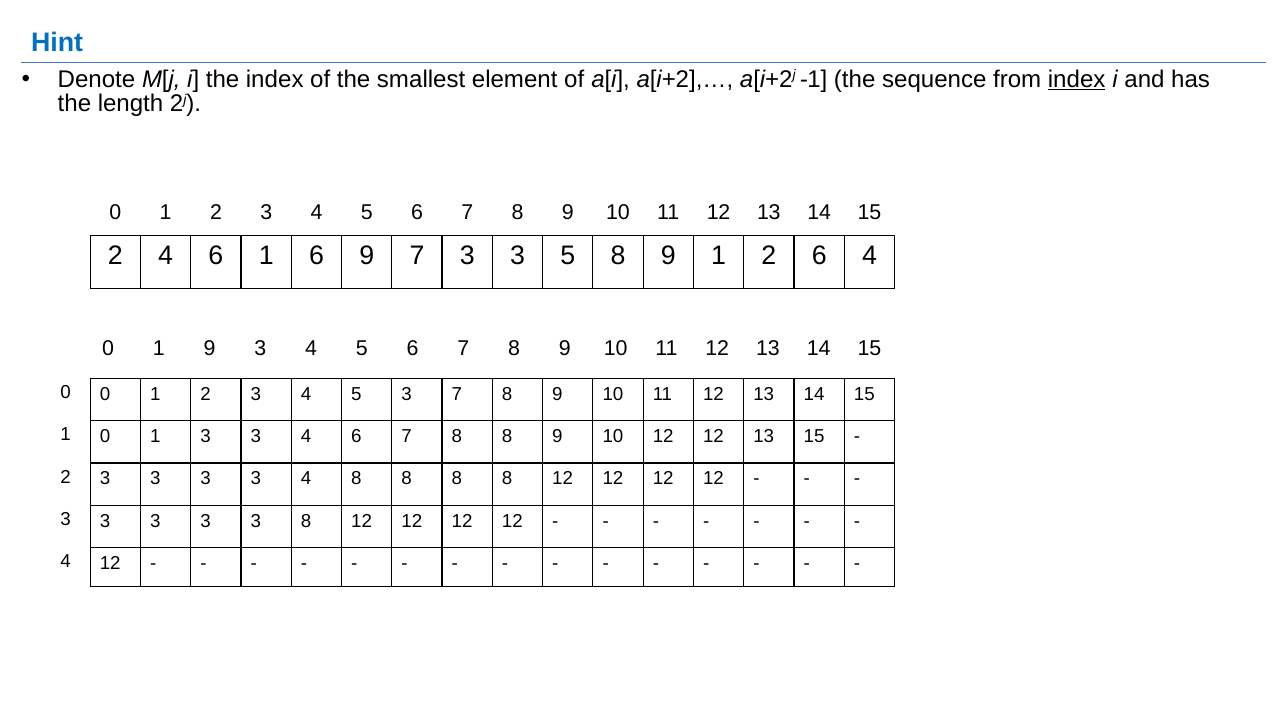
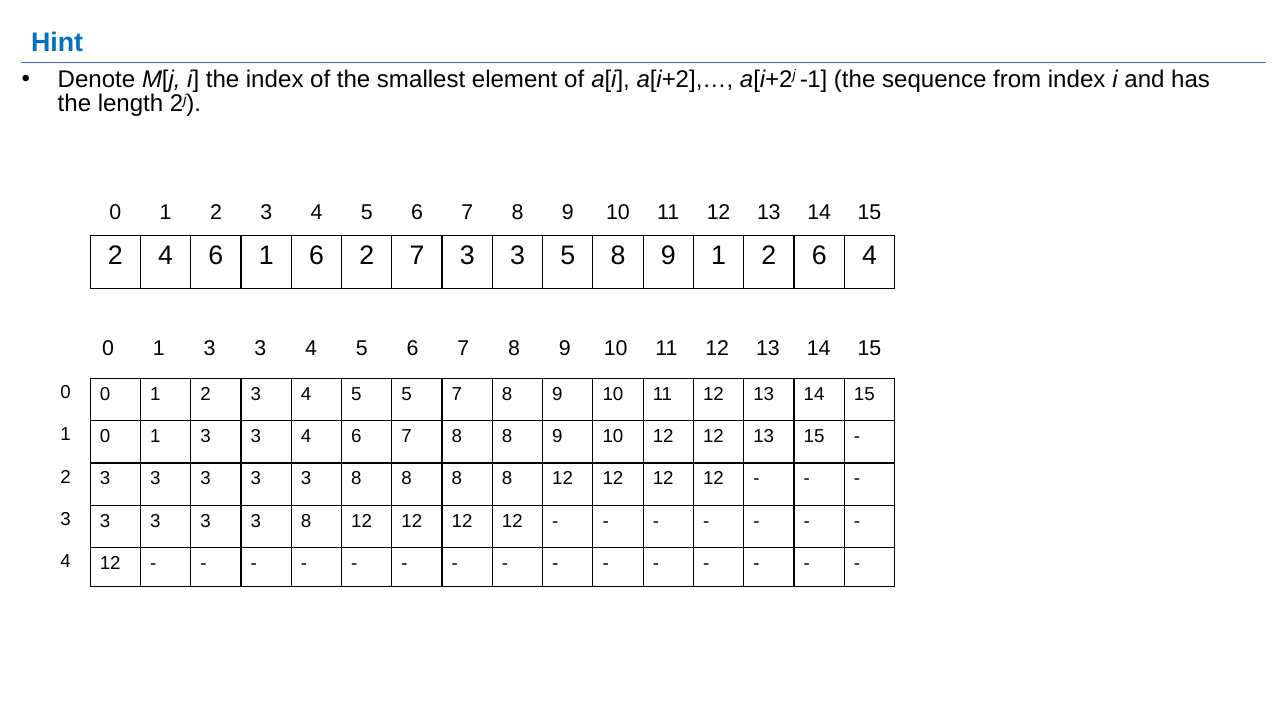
index underline: present -> none (1077, 79)
6 9: 9 -> 2 (367, 256)
9: 9 -> 3 (210, 348)
5 3: 3 -> 5 (407, 394)
4: 4 -> 3 (306, 479)
